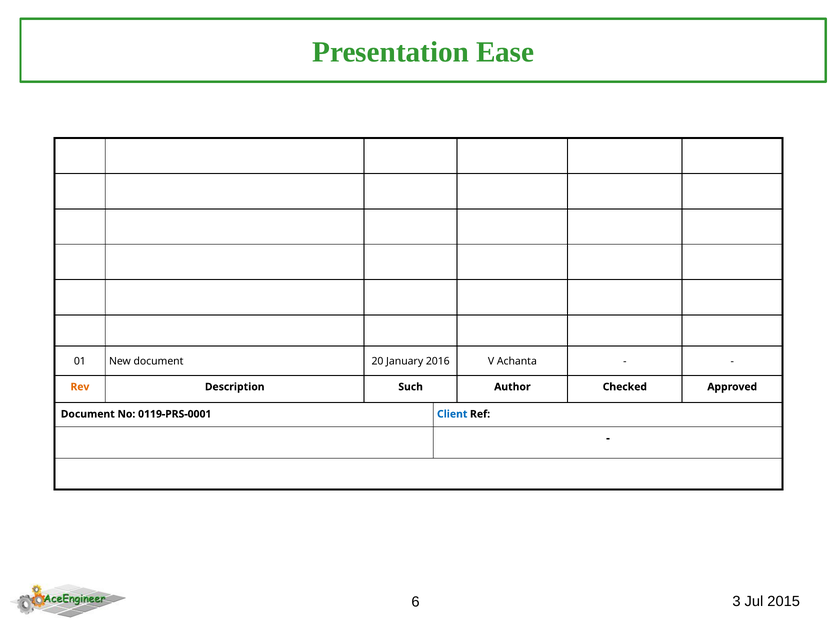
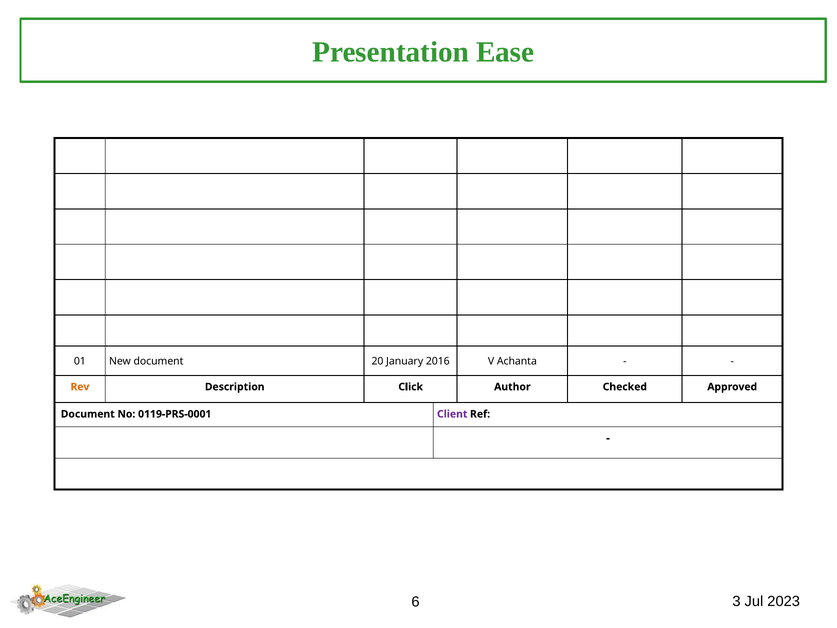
Such: Such -> Click (411, 387)
Client colour: blue -> purple (452, 414)
2015: 2015 -> 2023 (784, 601)
